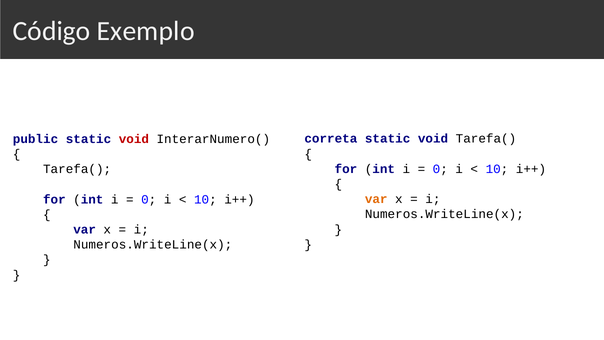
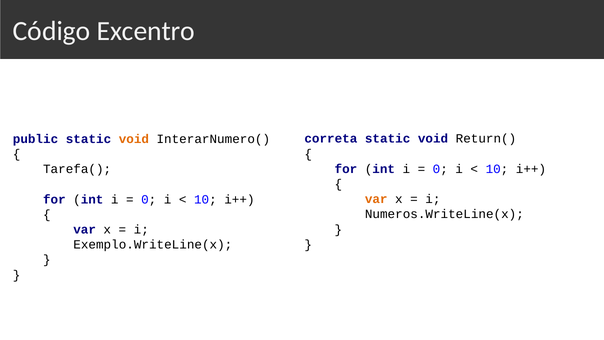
Exemplo: Exemplo -> Excentro (146, 31)
void Tarefa(: Tarefa( -> Return( (486, 139)
void colour: red -> orange (134, 139)
Numeros.WriteLine(x: Numeros.WriteLine(x -> Exemplo.WriteLine(x (153, 245)
